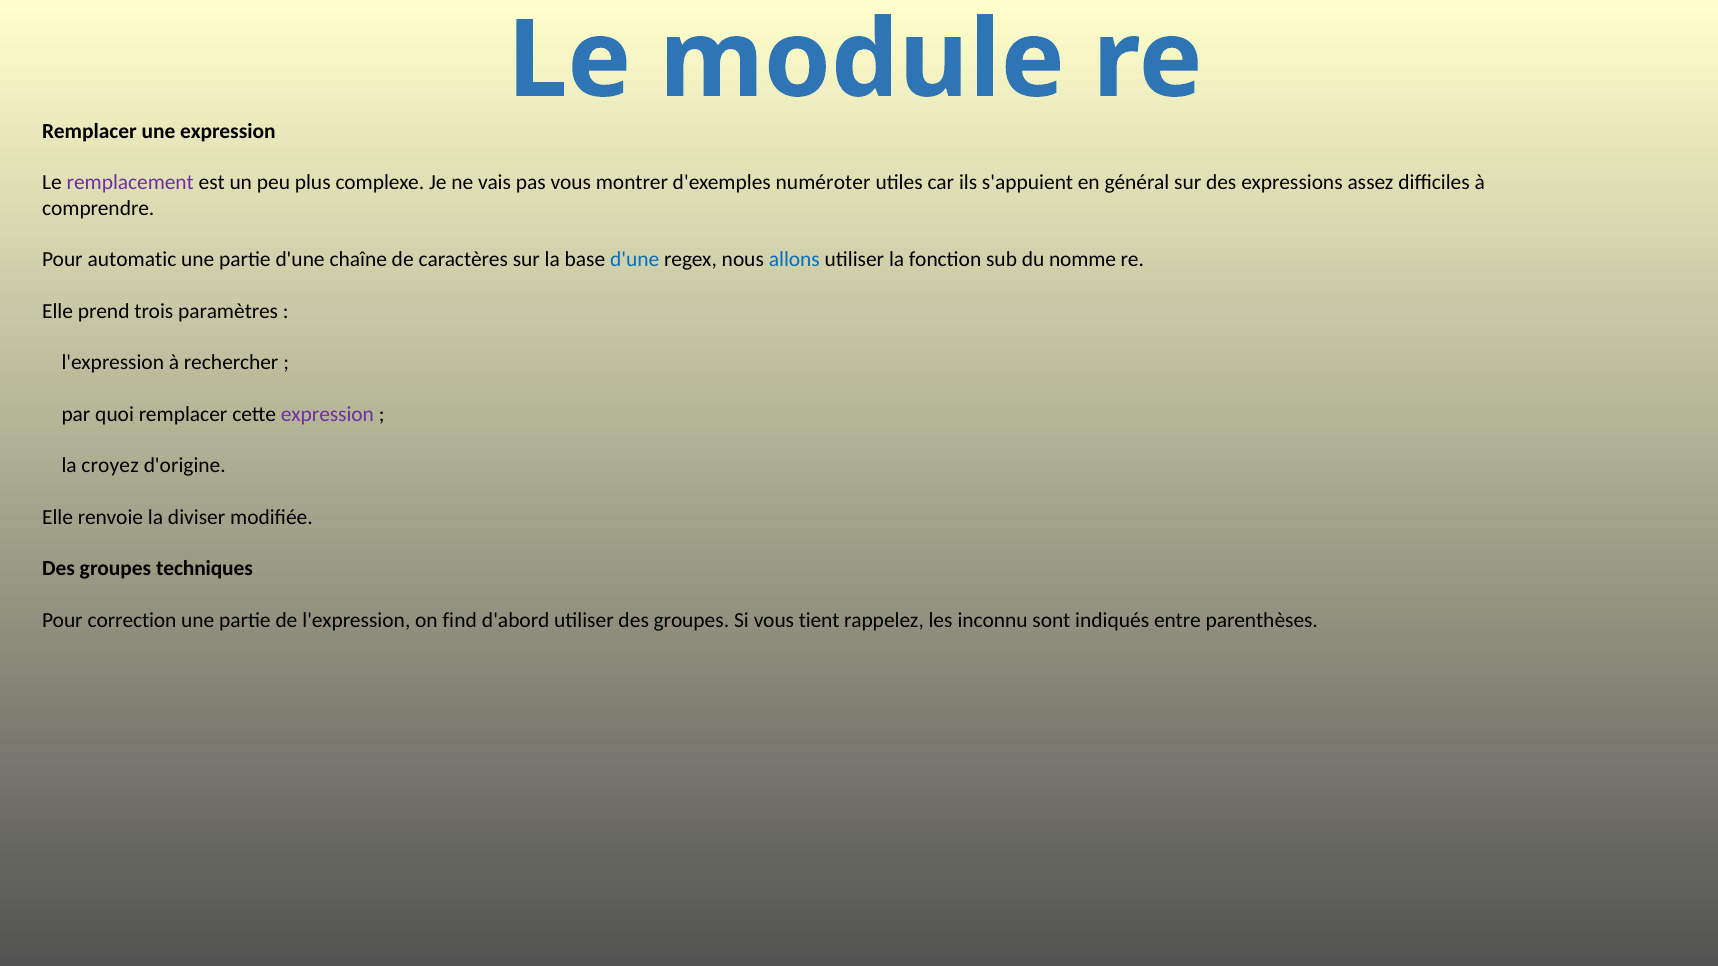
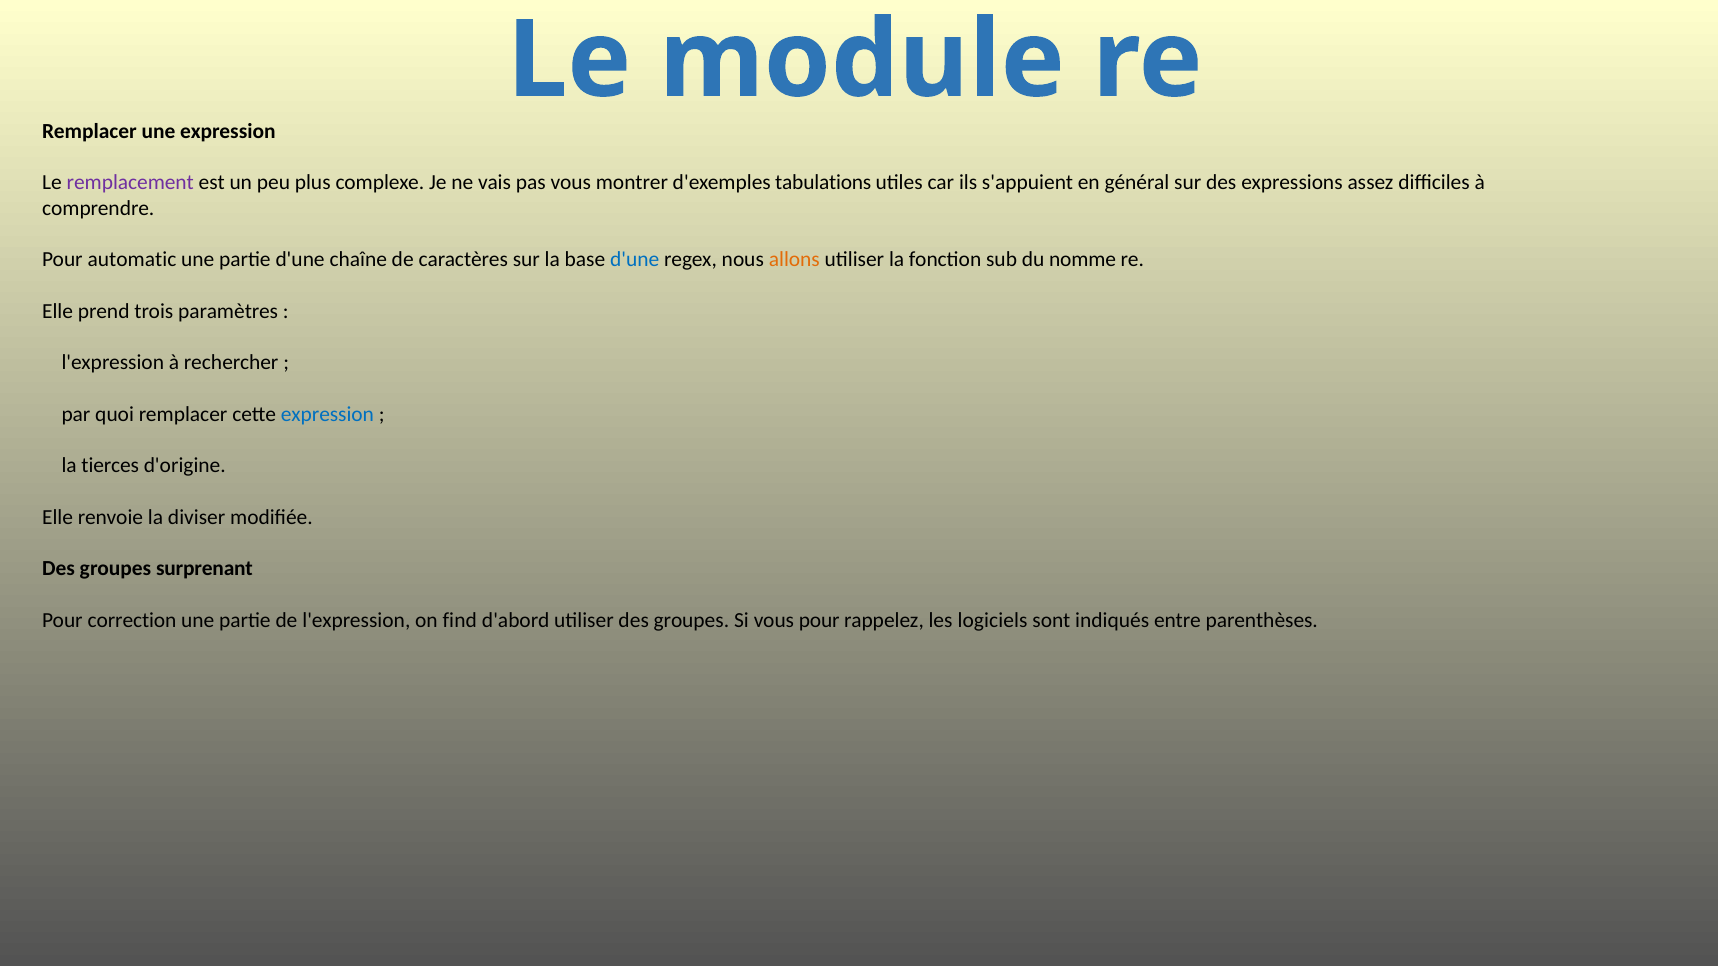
numéroter: numéroter -> tabulations (823, 183)
allons colour: blue -> orange (794, 260)
expression colour: purple -> blue (327, 414)
croyez: croyez -> tierces (110, 466)
techniques: techniques -> surprenant (204, 569)
vous tient: tient -> pour (819, 621)
inconnu: inconnu -> logiciels (993, 621)
